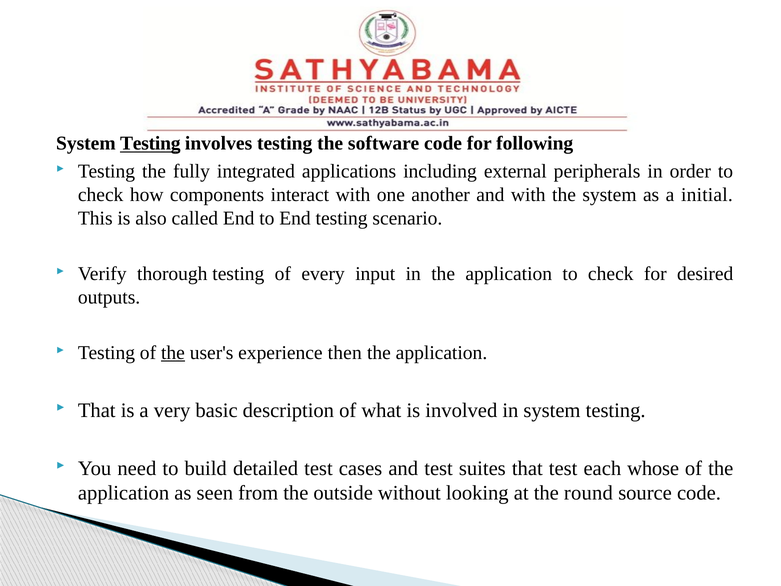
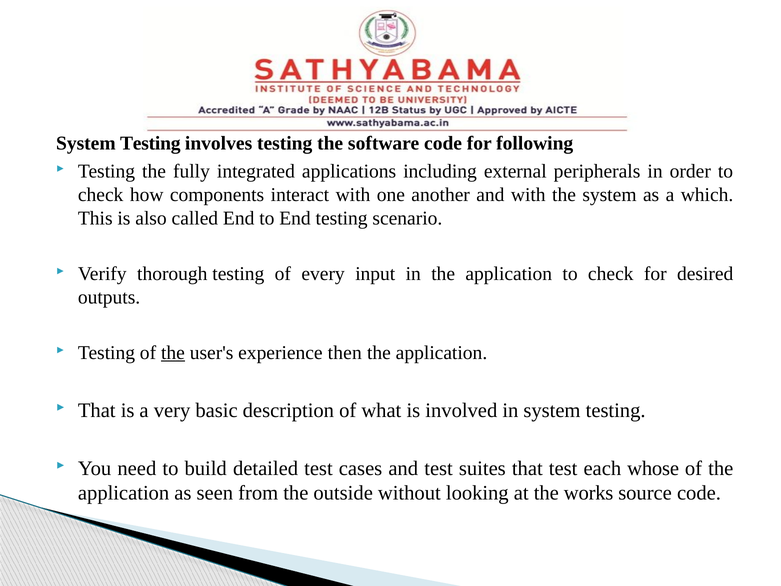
Testing underline: present -> none (150, 143)
initial: initial -> which (707, 195)
round: round -> works (589, 493)
